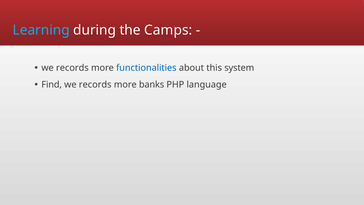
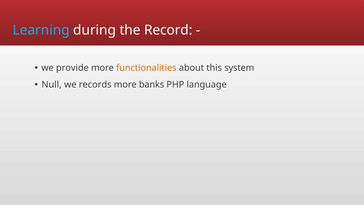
Camps: Camps -> Record (168, 30)
records: records -> provide (72, 68)
functionalities colour: blue -> orange (146, 68)
Find: Find -> Null (52, 84)
